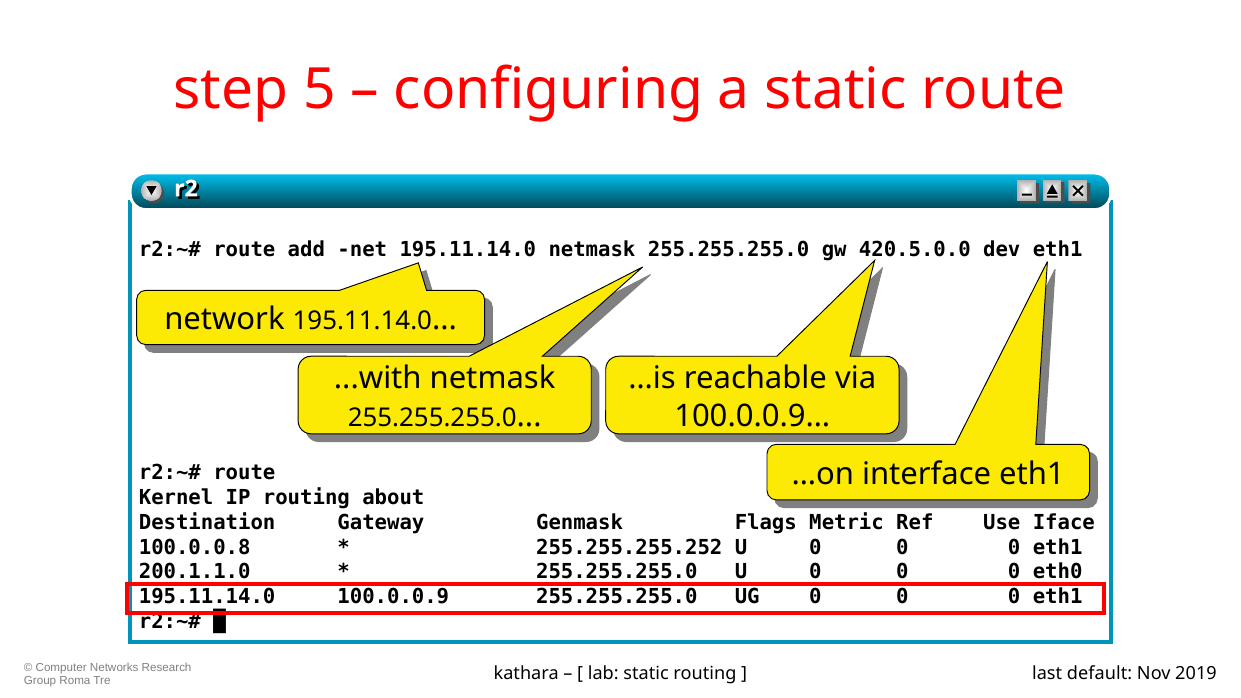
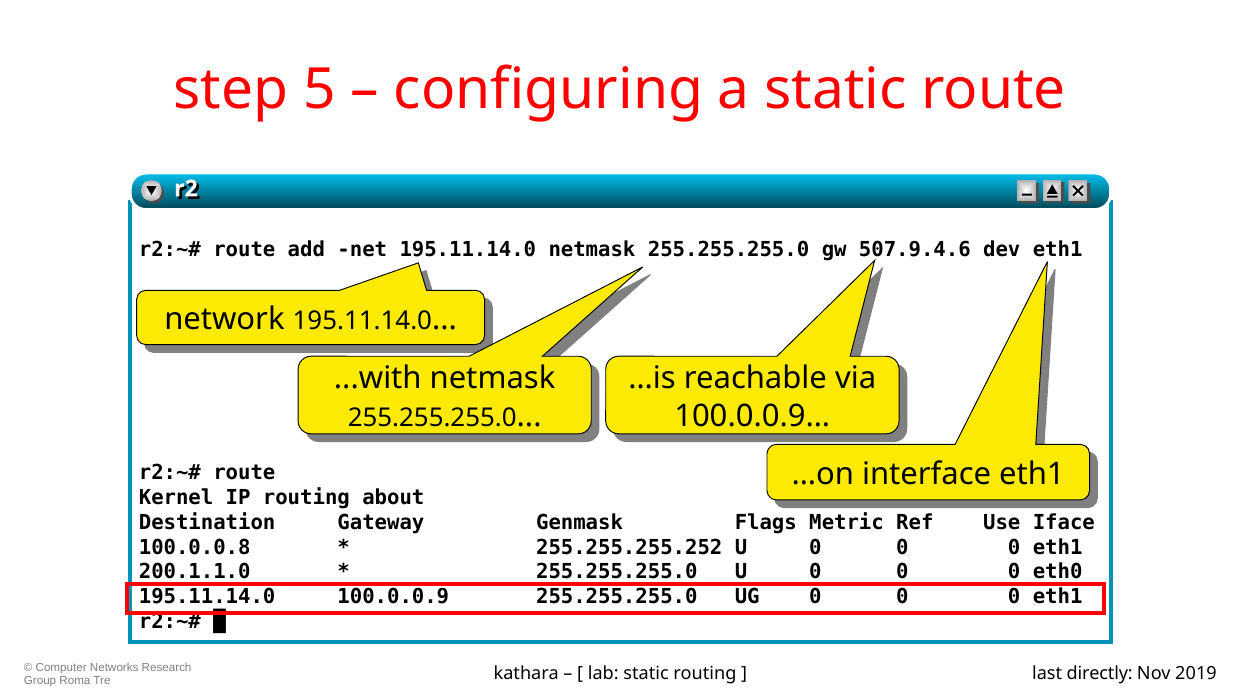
420.5.0.0: 420.5.0.0 -> 507.9.4.6 (915, 250)
default: default -> directly (1100, 674)
